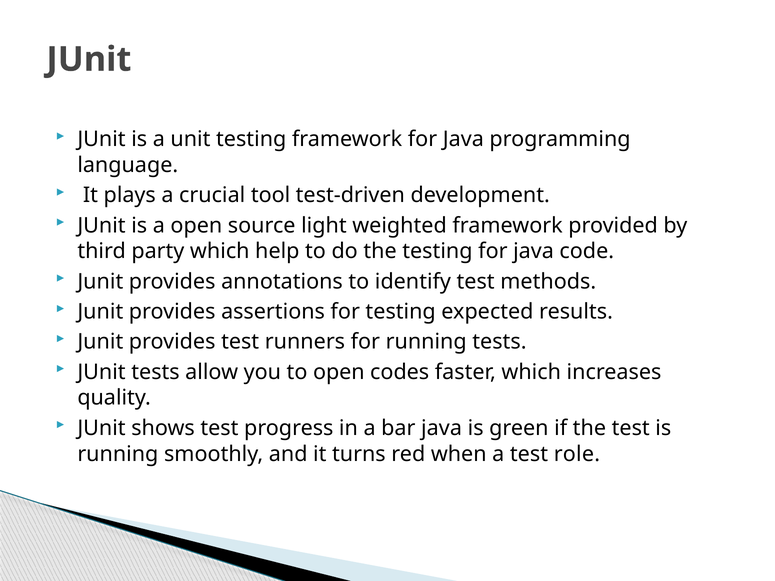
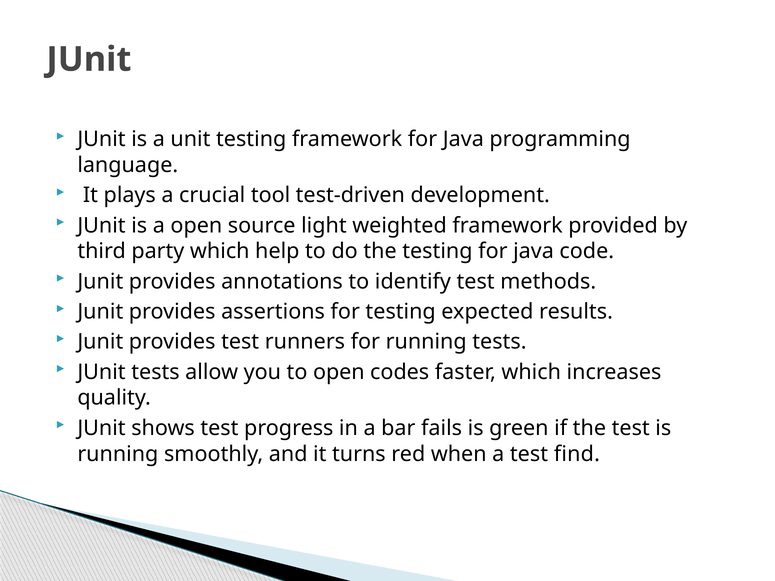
bar java: java -> fails (442, 428)
role: role -> find (577, 454)
